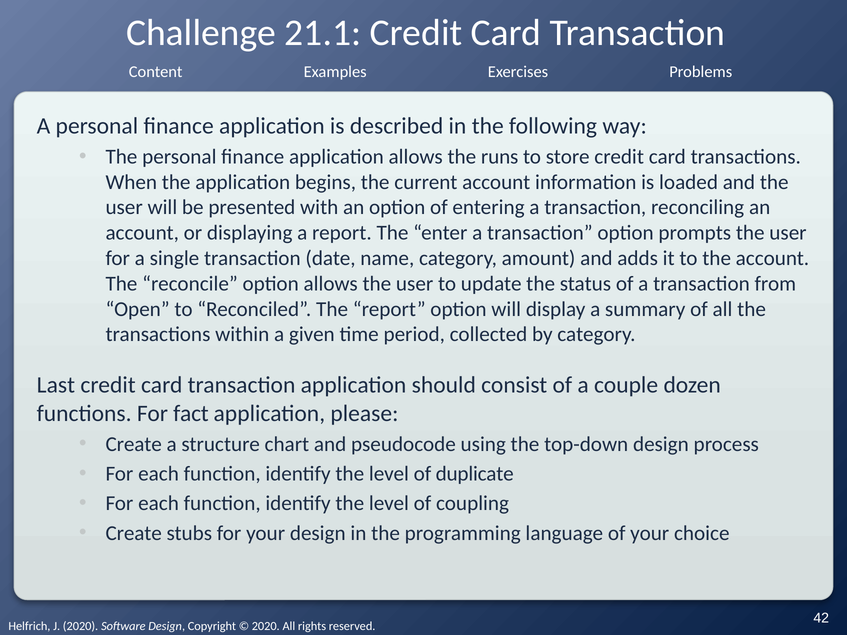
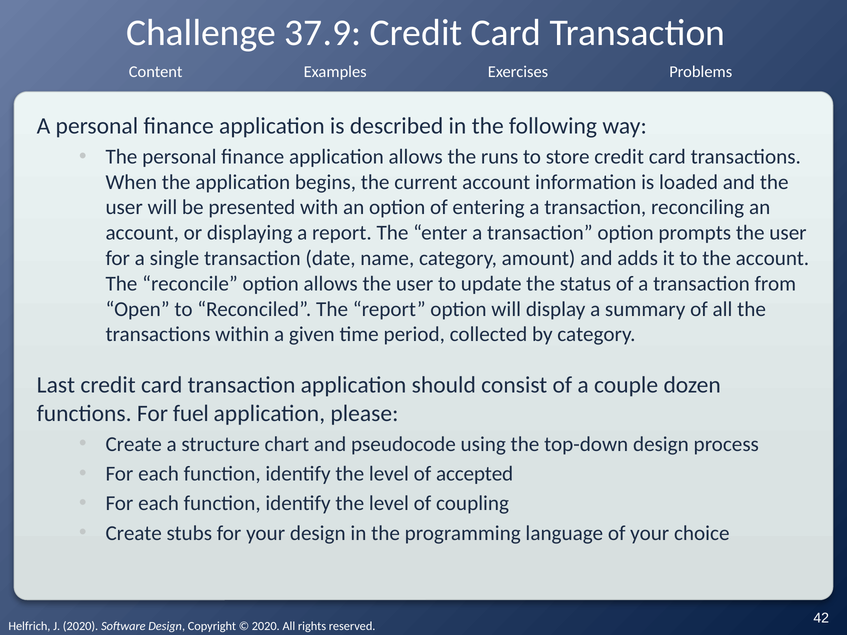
21.1: 21.1 -> 37.9 (323, 33)
fact: fact -> fuel (191, 413)
duplicate: duplicate -> accepted (475, 474)
